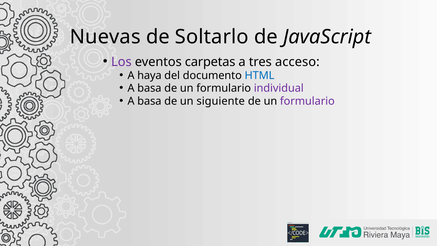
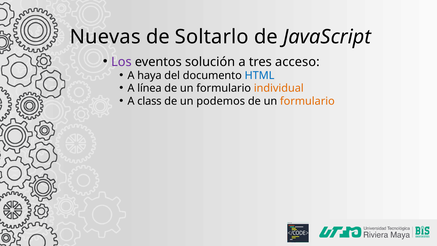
carpetas: carpetas -> solución (210, 62)
basa: basa -> línea (149, 88)
individual colour: purple -> orange (279, 88)
basa: basa -> class (149, 101)
siguiente: siguiente -> podemos (221, 101)
formulario colour: purple -> orange (307, 101)
